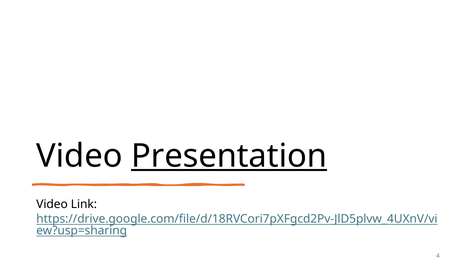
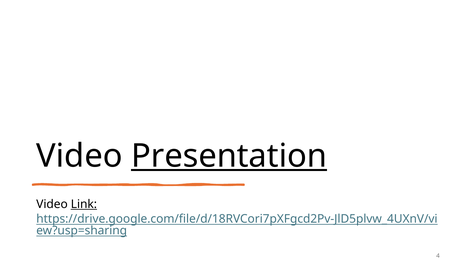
Link underline: none -> present (84, 204)
